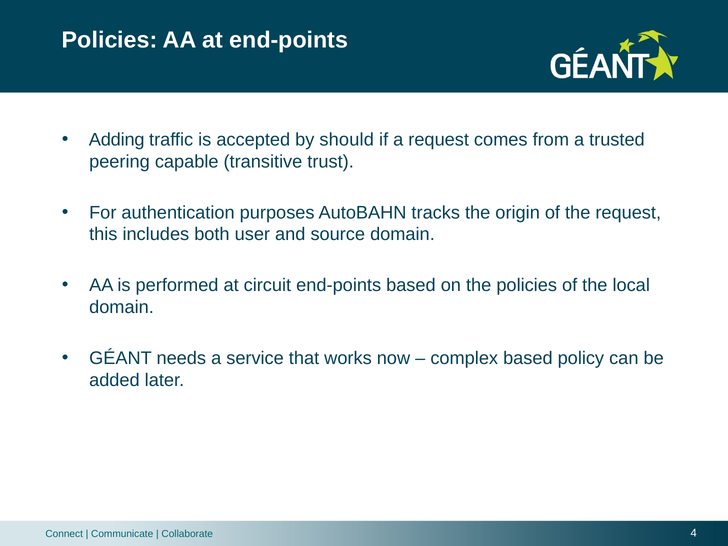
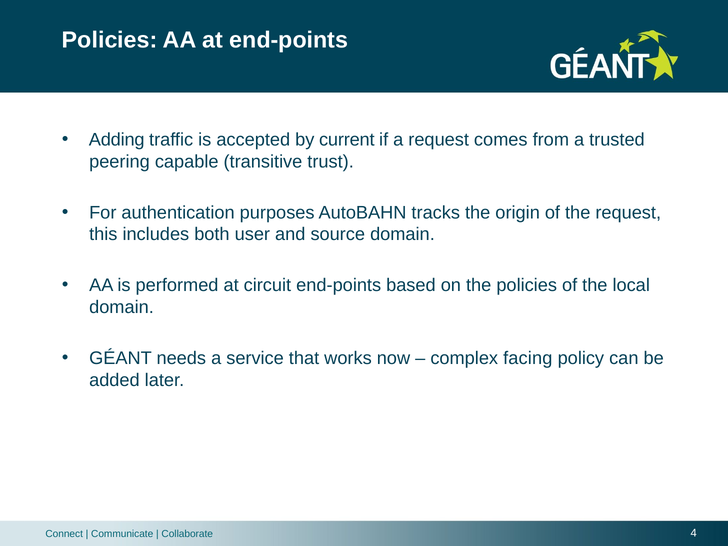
should: should -> current (347, 140)
complex based: based -> facing (528, 358)
